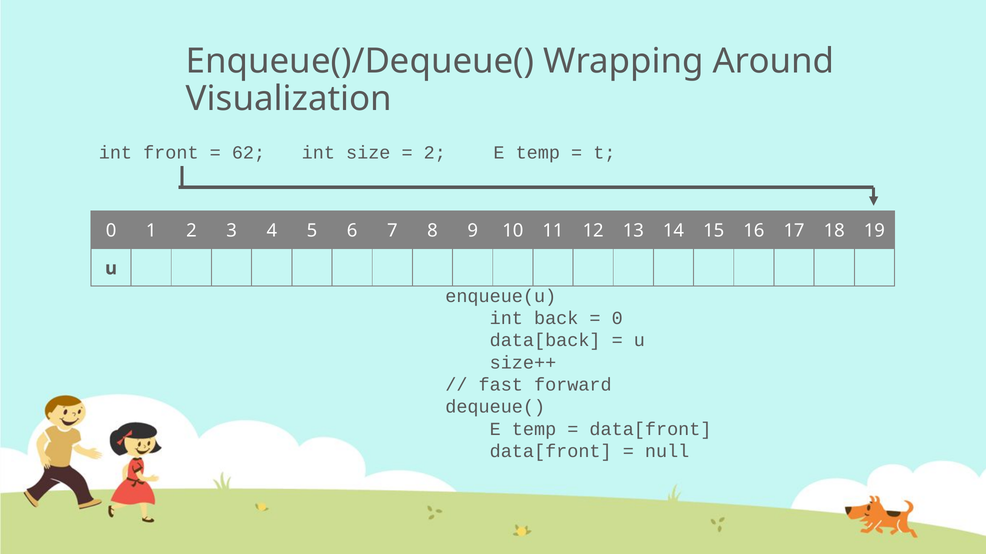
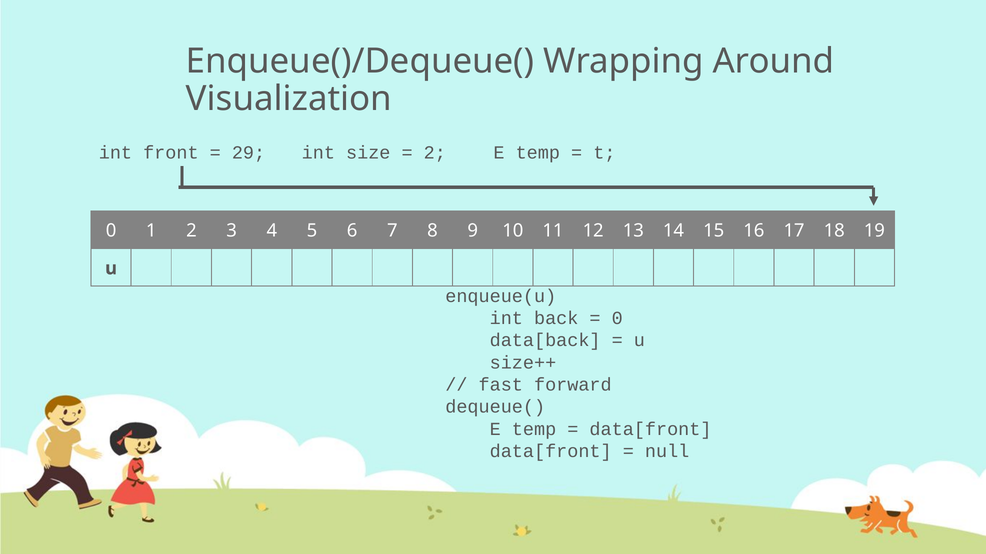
62: 62 -> 29 (249, 153)
